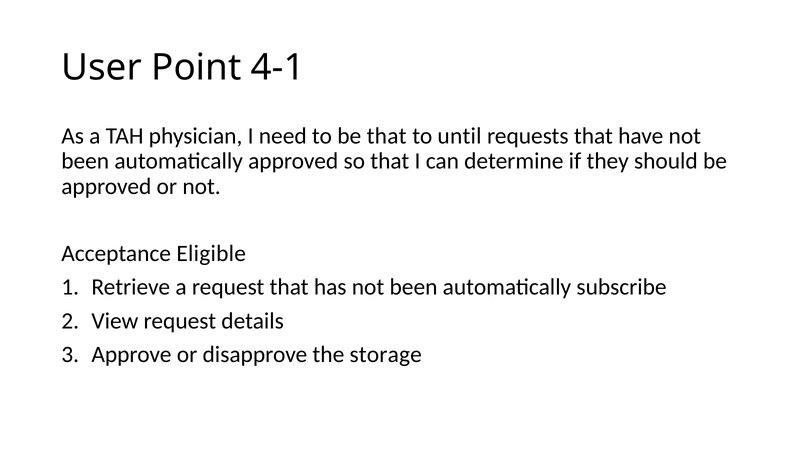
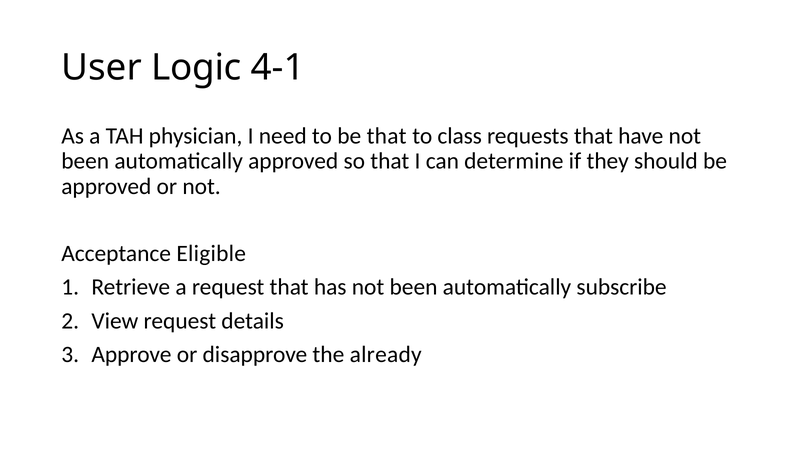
Point: Point -> Logic (197, 68)
until: until -> class (460, 136)
storage: storage -> already (386, 355)
